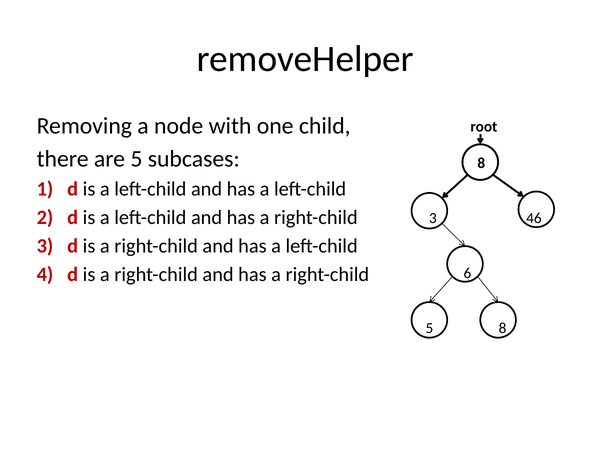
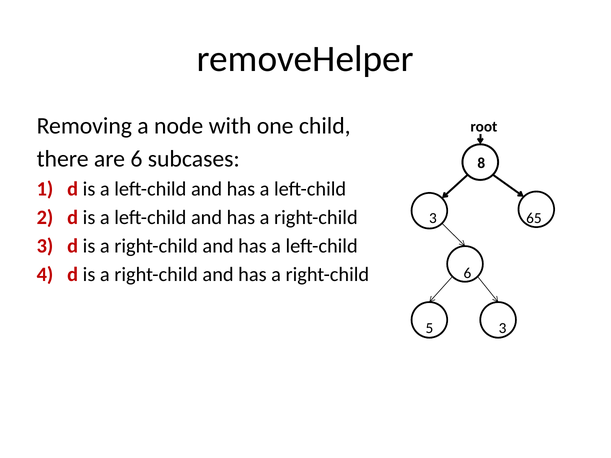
are 5: 5 -> 6 (136, 159)
46: 46 -> 65 (534, 218)
5 8: 8 -> 3 (503, 328)
